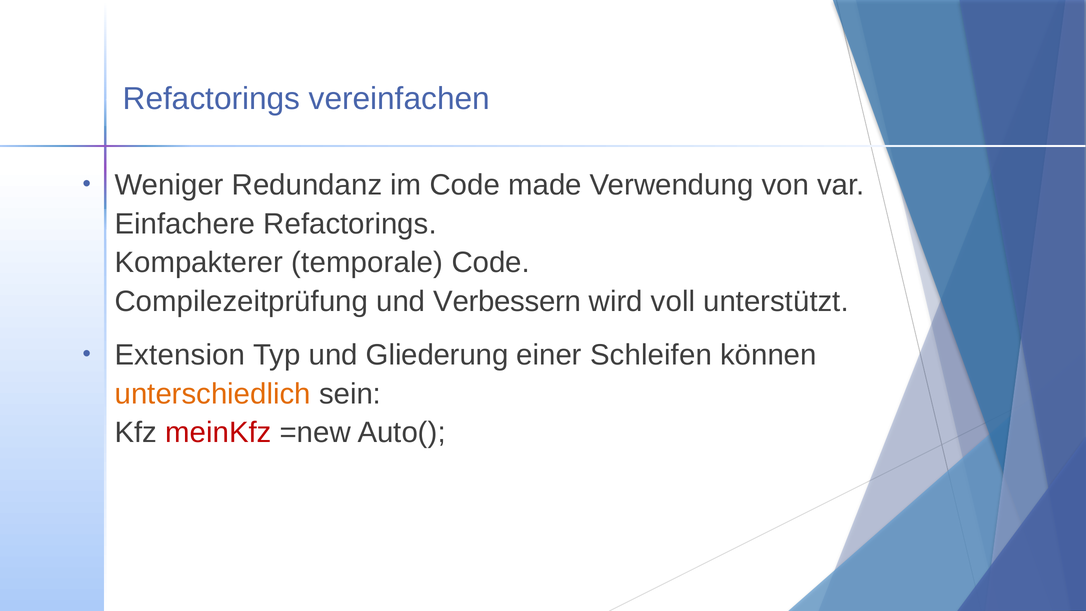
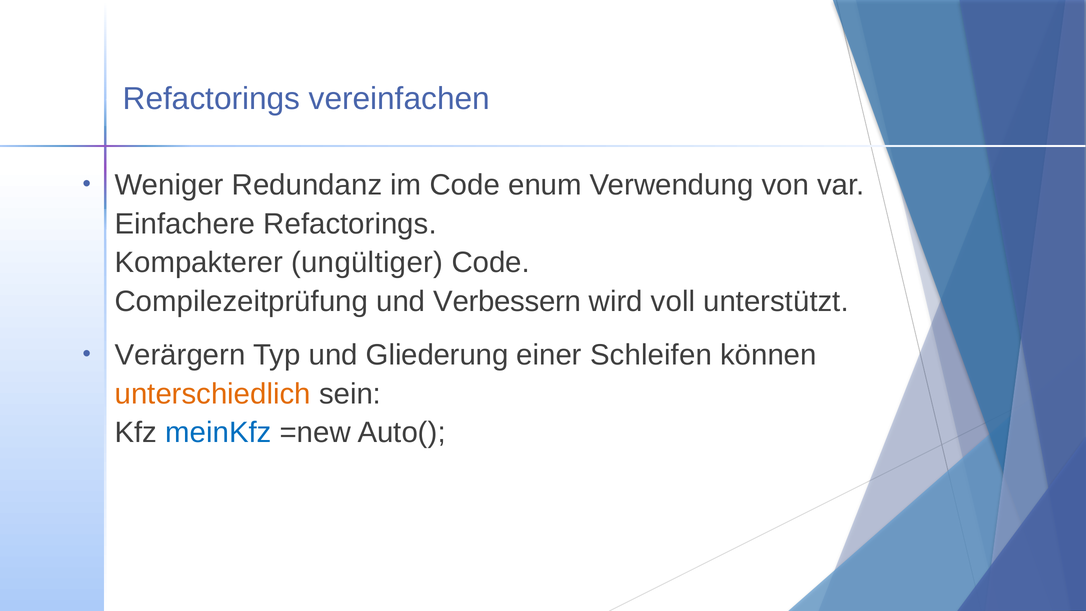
made: made -> enum (545, 185)
temporale: temporale -> ungültiger (367, 263)
Extension: Extension -> Verärgern (180, 355)
meinKfz colour: red -> blue (218, 433)
